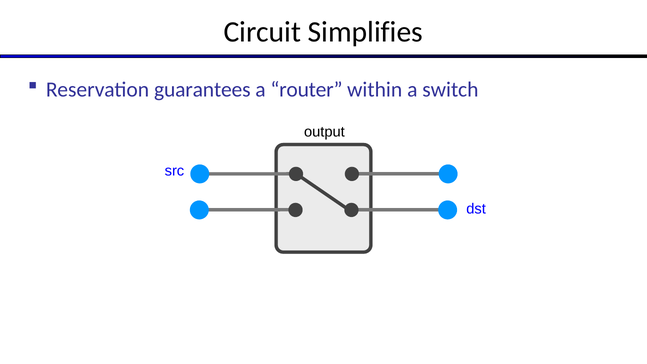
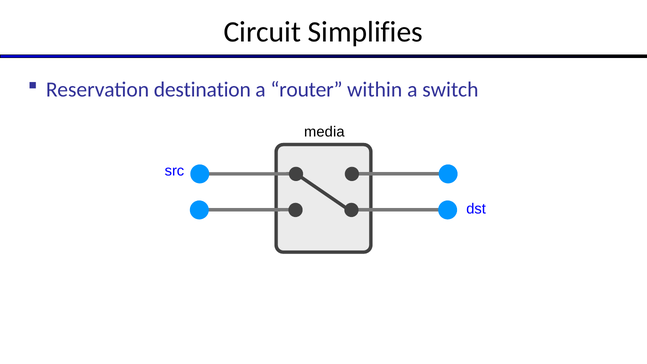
guarantees: guarantees -> destination (202, 90)
output: output -> media (324, 132)
